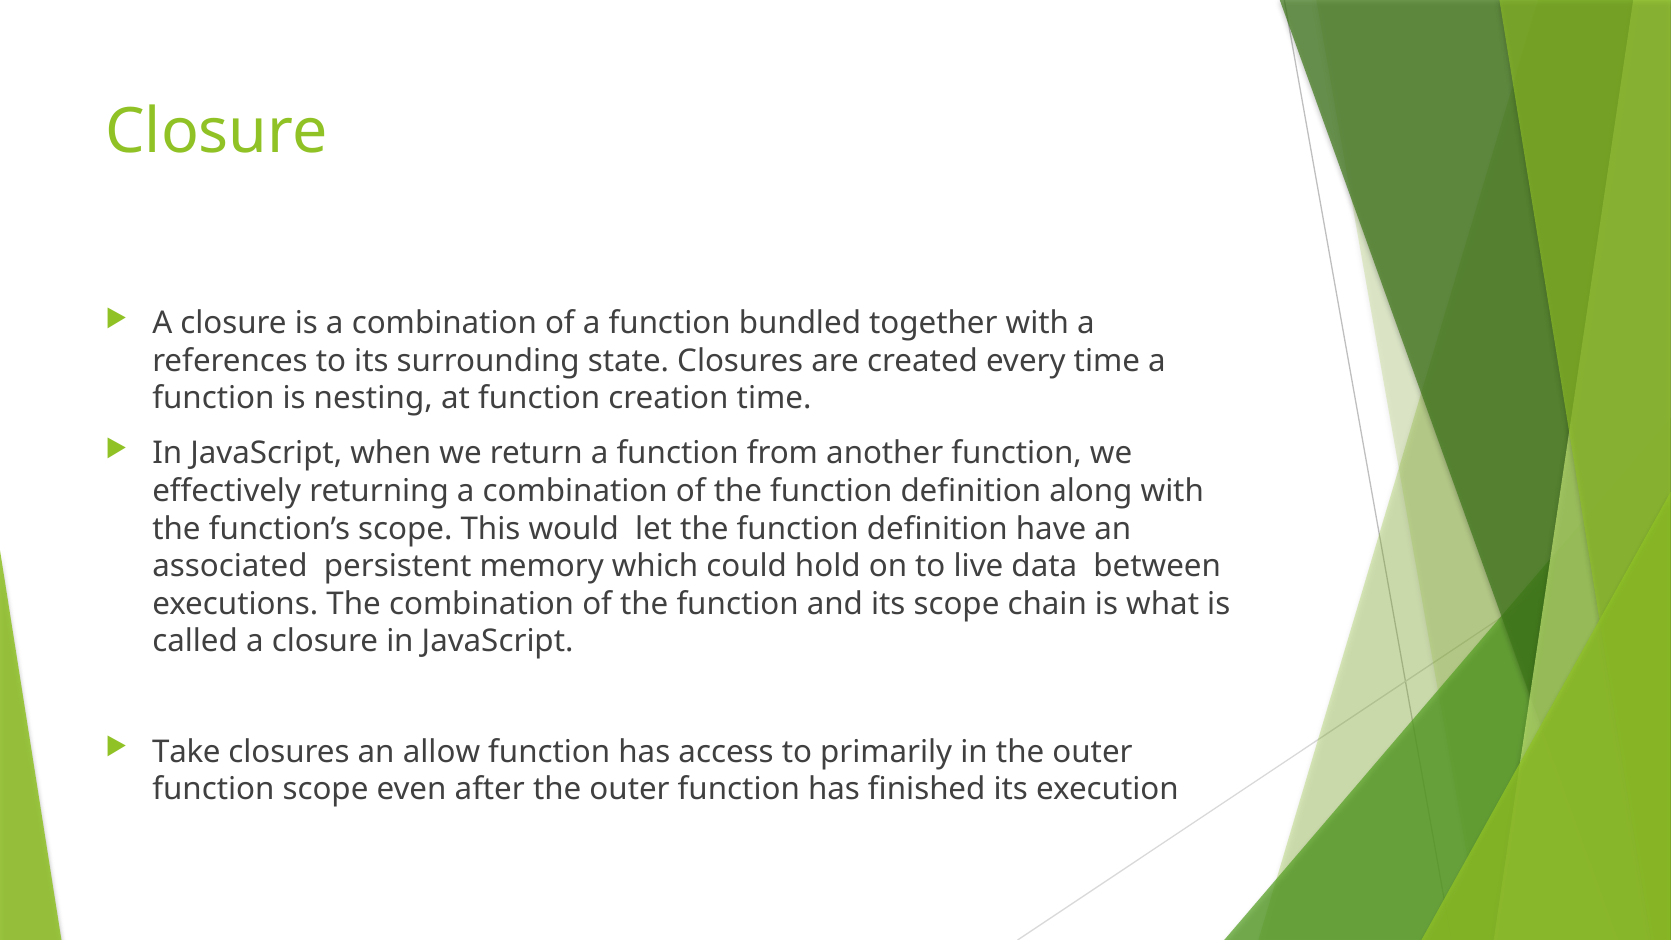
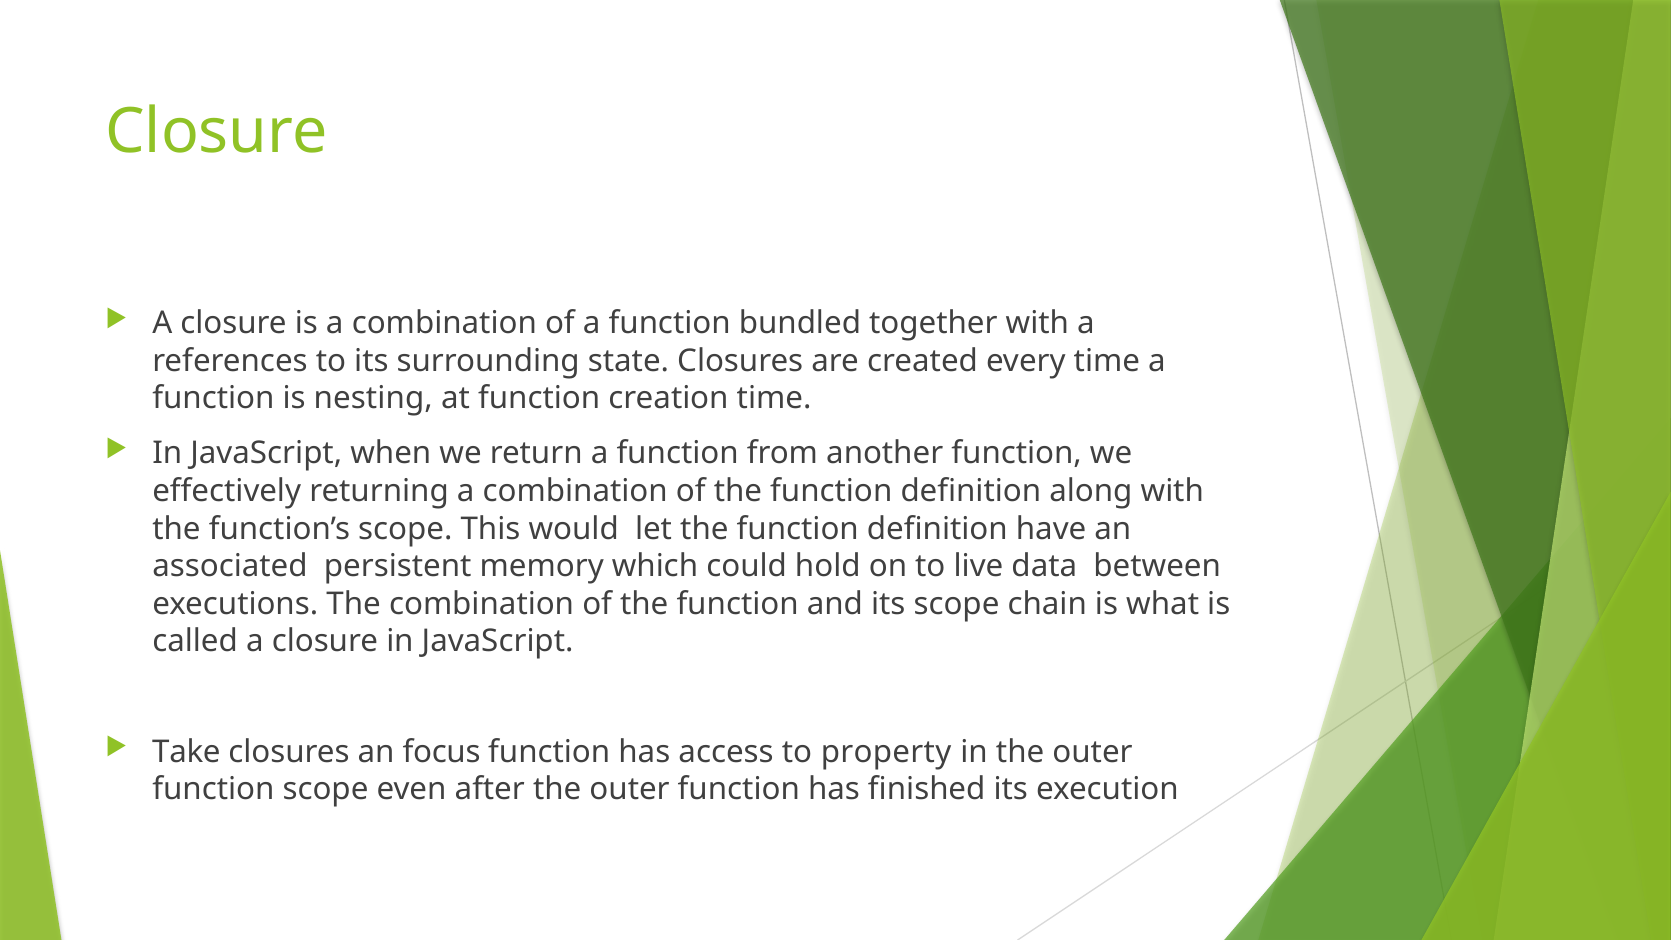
allow: allow -> focus (442, 752)
primarily: primarily -> property (886, 752)
